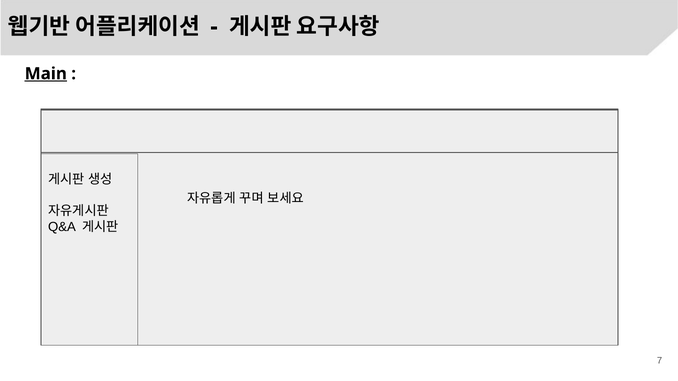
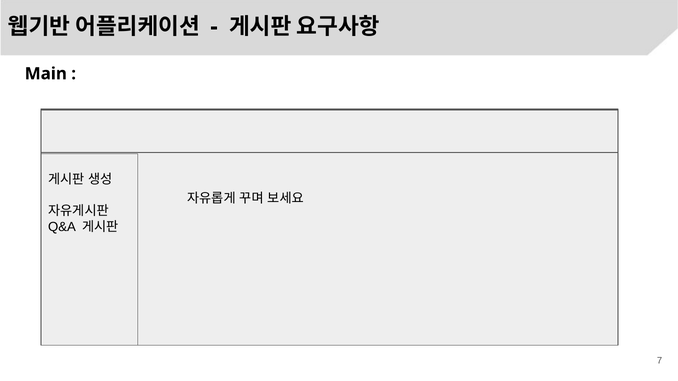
Main underline: present -> none (46, 74)
